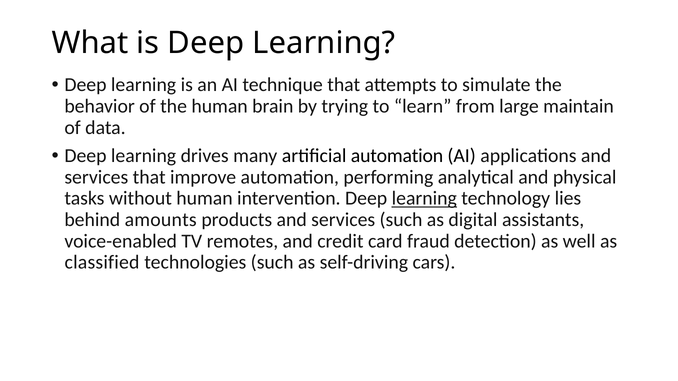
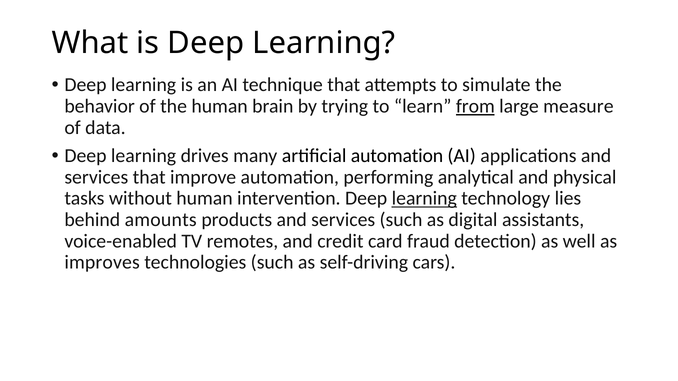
from underline: none -> present (475, 106)
maintain: maintain -> measure (578, 106)
classified: classified -> improves (102, 263)
